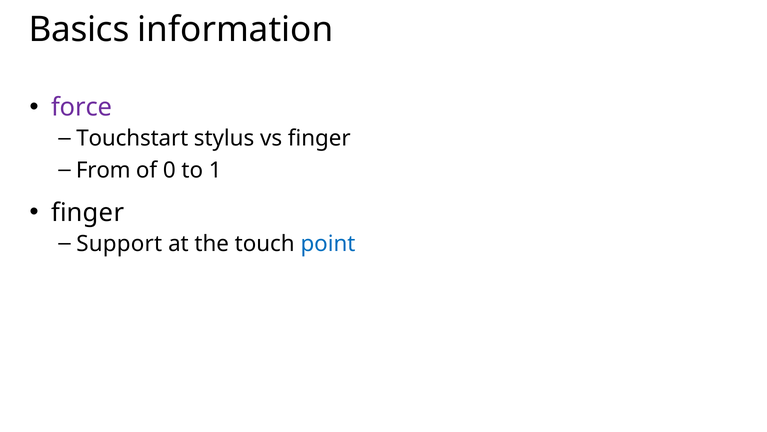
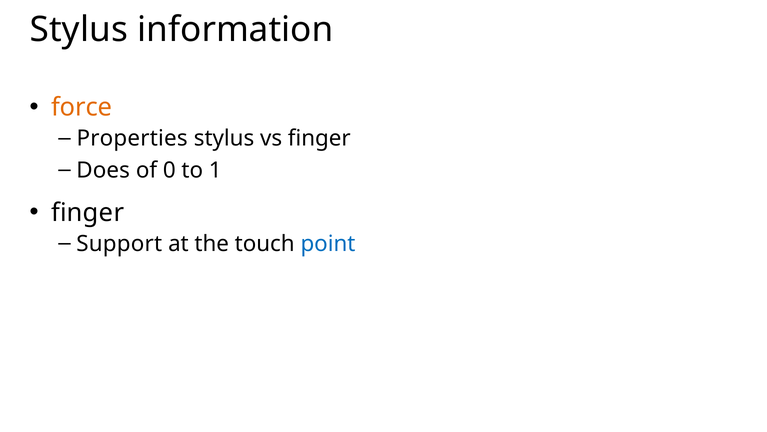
Basics: Basics -> Stylus (79, 30)
force colour: purple -> orange (82, 107)
Touchstart: Touchstart -> Properties (132, 138)
From: From -> Does (103, 170)
